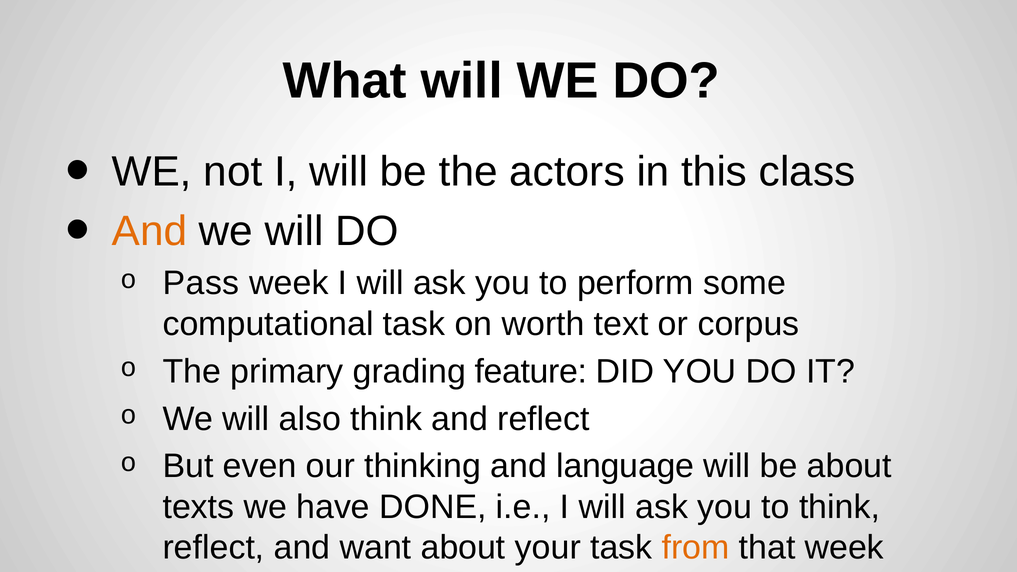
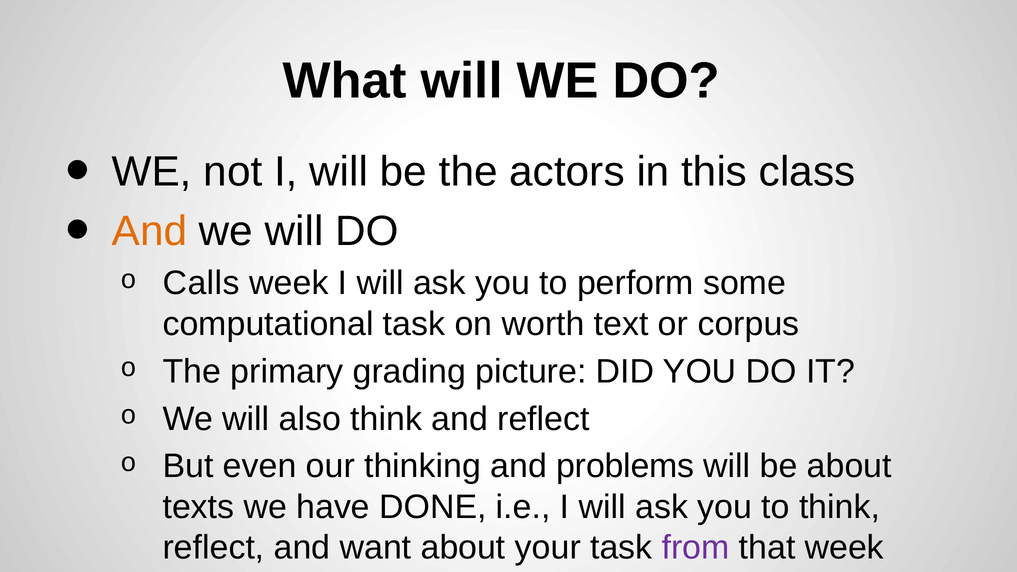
Pass: Pass -> Calls (201, 283)
feature: feature -> picture (531, 371)
language: language -> problems (625, 466)
from colour: orange -> purple (696, 548)
